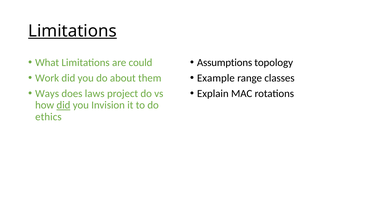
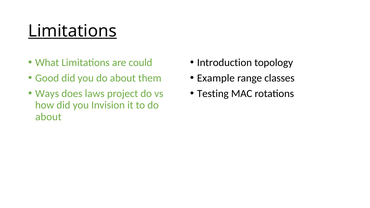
Assumptions: Assumptions -> Introduction (224, 63)
Work: Work -> Good (47, 78)
Explain: Explain -> Testing (213, 94)
did underline: present -> none (63, 105)
ethics: ethics -> about (48, 117)
